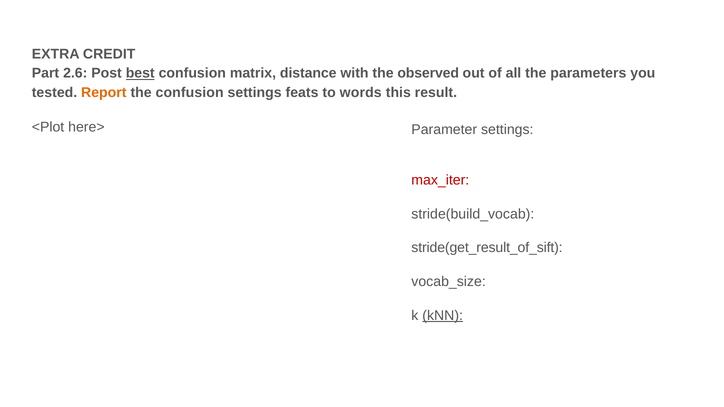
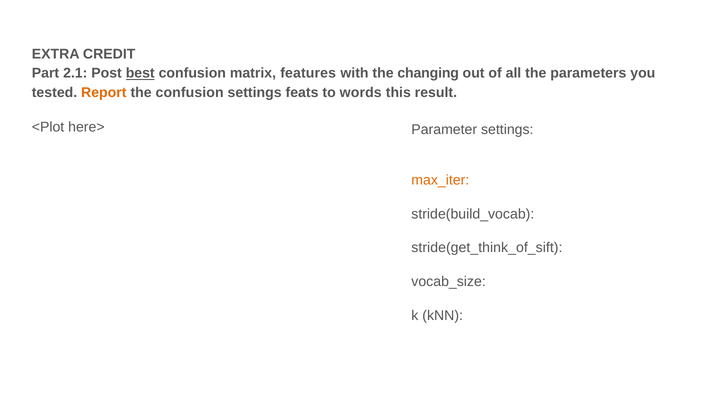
2.6: 2.6 -> 2.1 (75, 73)
distance: distance -> features (308, 73)
observed: observed -> changing (428, 73)
max_iter colour: red -> orange (440, 180)
stride(get_result_of_sift: stride(get_result_of_sift -> stride(get_think_of_sift (487, 248)
kNN underline: present -> none (443, 316)
